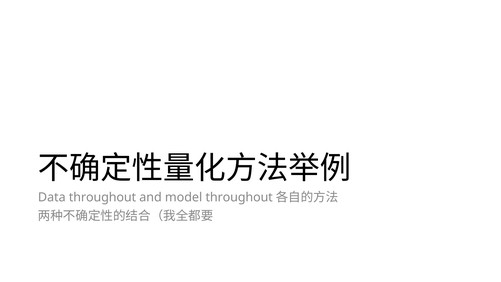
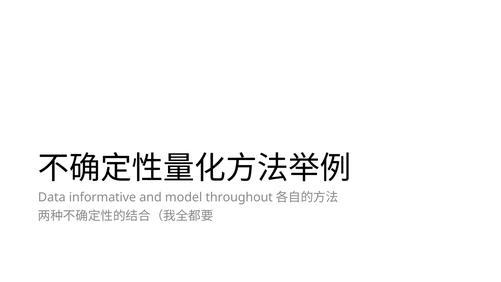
Data throughout: throughout -> informative (102, 197)
